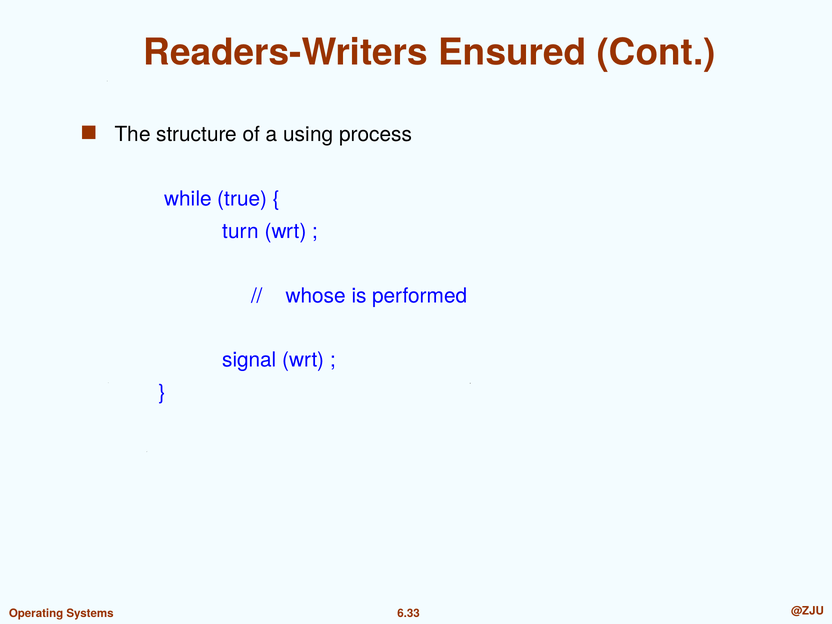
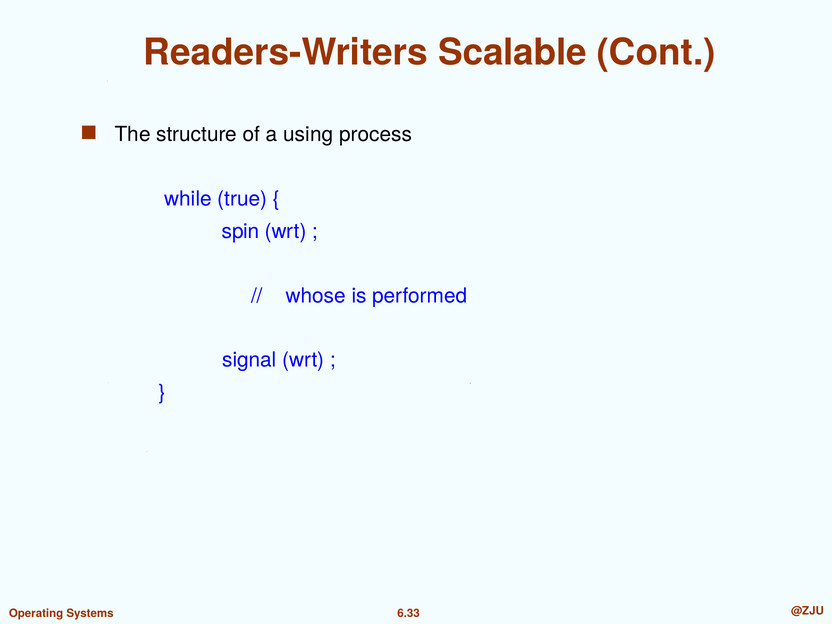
Ensured: Ensured -> Scalable (512, 52)
turn: turn -> spin (241, 231)
